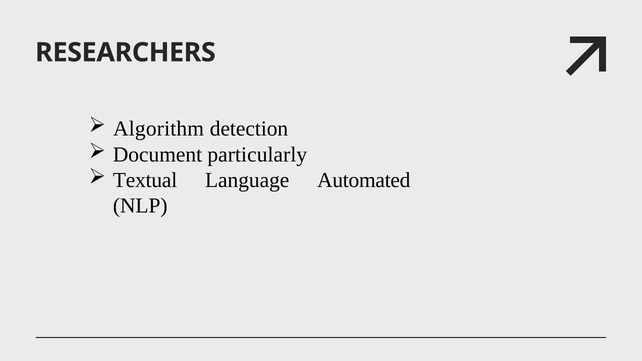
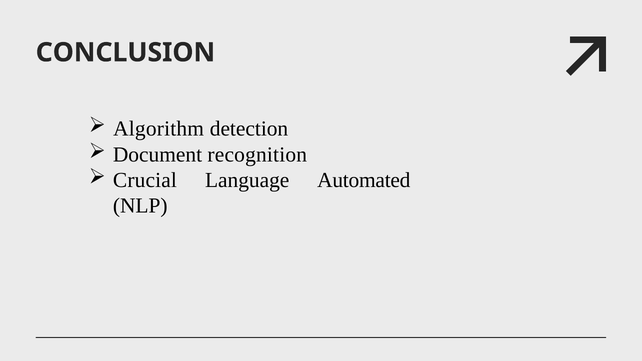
RESEARCHERS: RESEARCHERS -> CONCLUSION (125, 53)
particularly: particularly -> recognition (257, 155)
Textual: Textual -> Crucial (145, 180)
